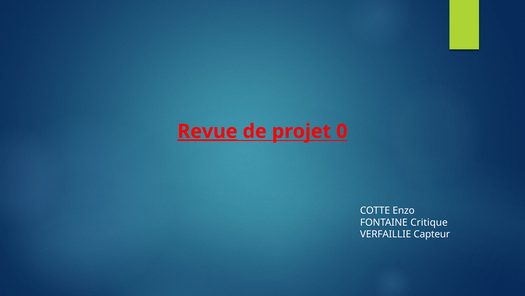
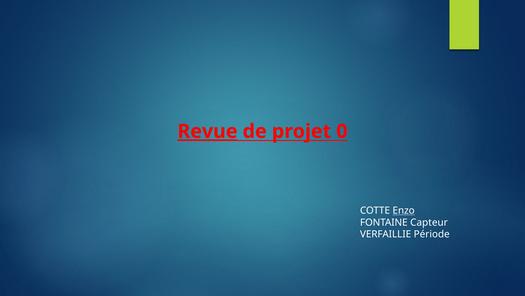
Enzo underline: none -> present (404, 210)
Critique: Critique -> Capteur (429, 222)
Capteur: Capteur -> Période (432, 234)
